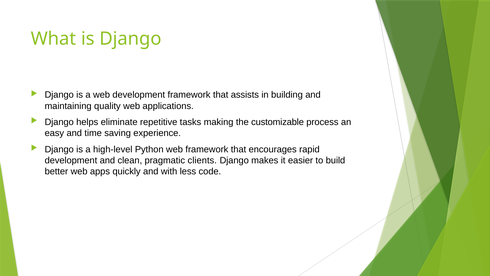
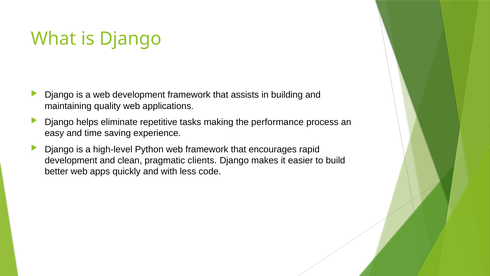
customizable: customizable -> performance (277, 122)
